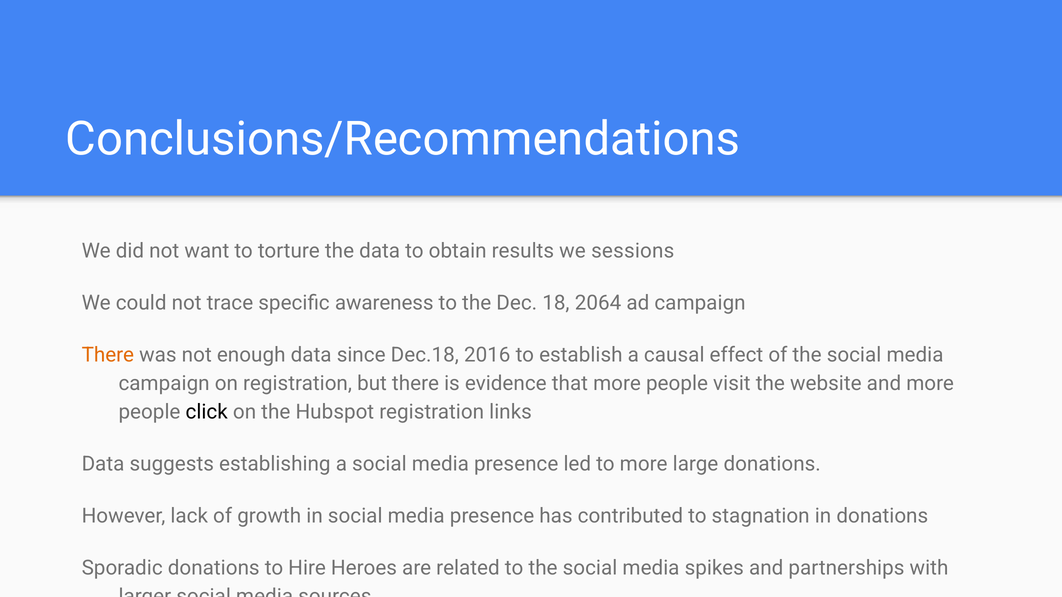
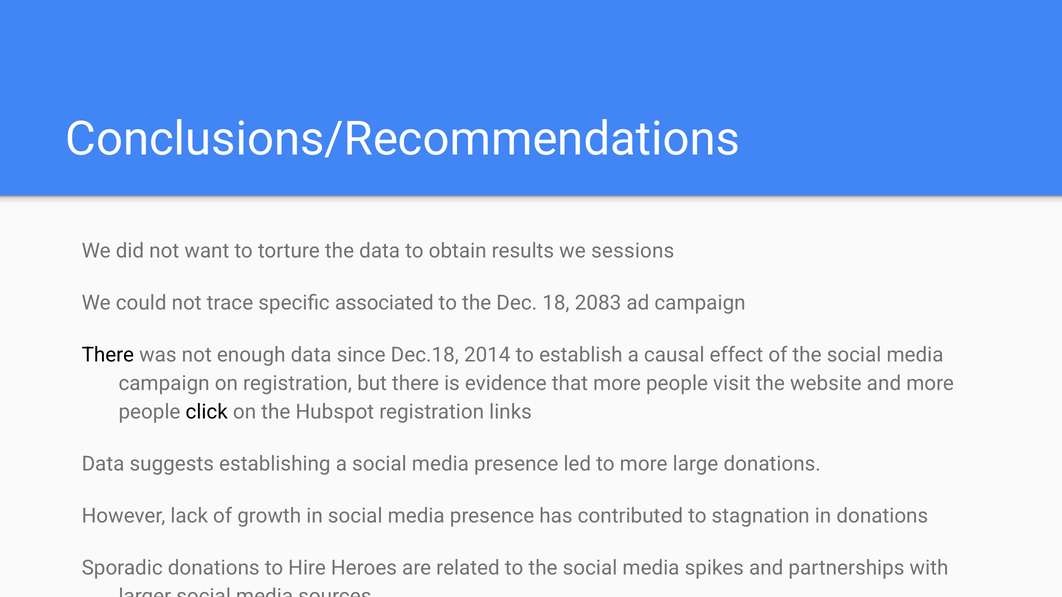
awareness: awareness -> associated (384, 303)
2064: 2064 -> 2083 (598, 303)
There colour: orange -> black (108, 355)
2016: 2016 -> 2014 (487, 355)
